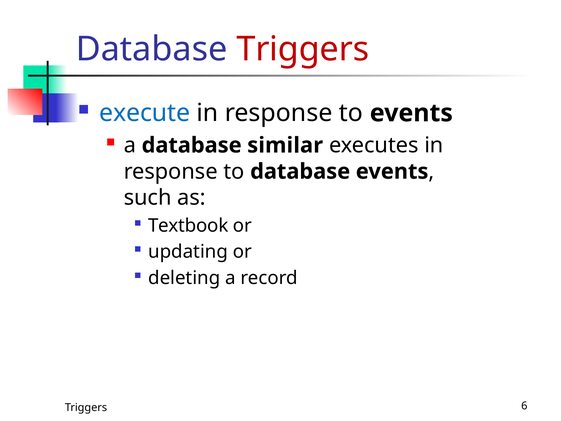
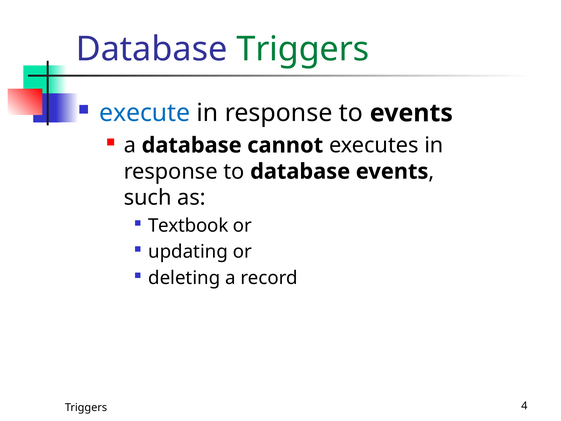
Triggers colour: red -> green (303, 49)
similar: similar -> cannot (285, 145)
6: 6 -> 4 (524, 406)
